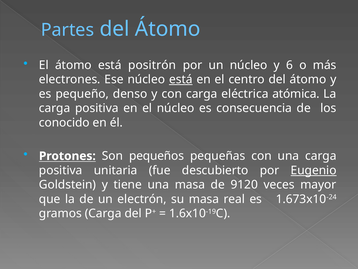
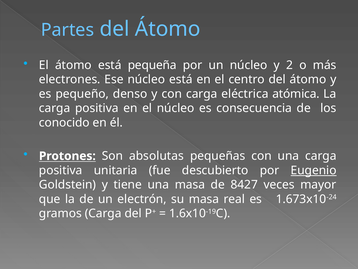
positrón: positrón -> pequeña (152, 65)
6: 6 -> 2 (290, 65)
está underline: present -> none (181, 79)
pequeños: pequeños -> absolutas (156, 156)
9120: 9120 -> 8427 (244, 184)
